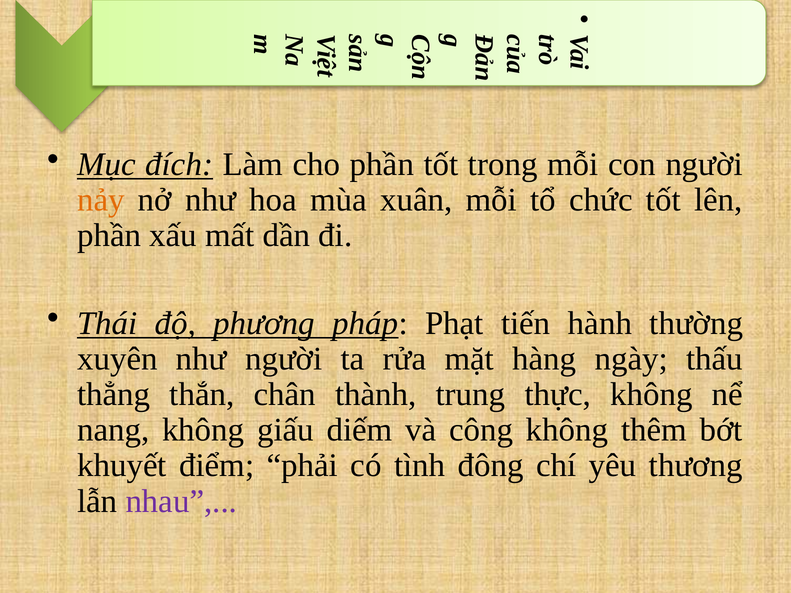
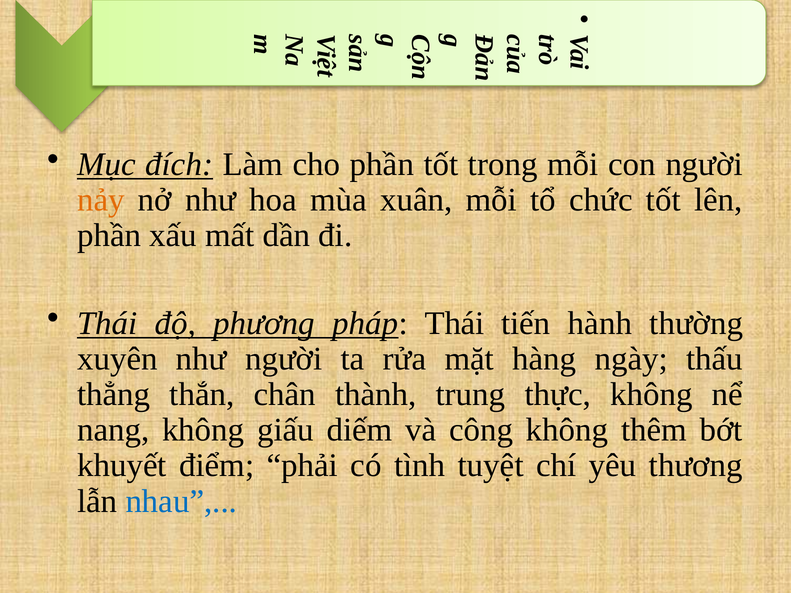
pháp Phạt: Phạt -> Thái (455, 323)
đông: đông -> tuyệt (491, 466)
nhau colour: purple -> blue (181, 501)
